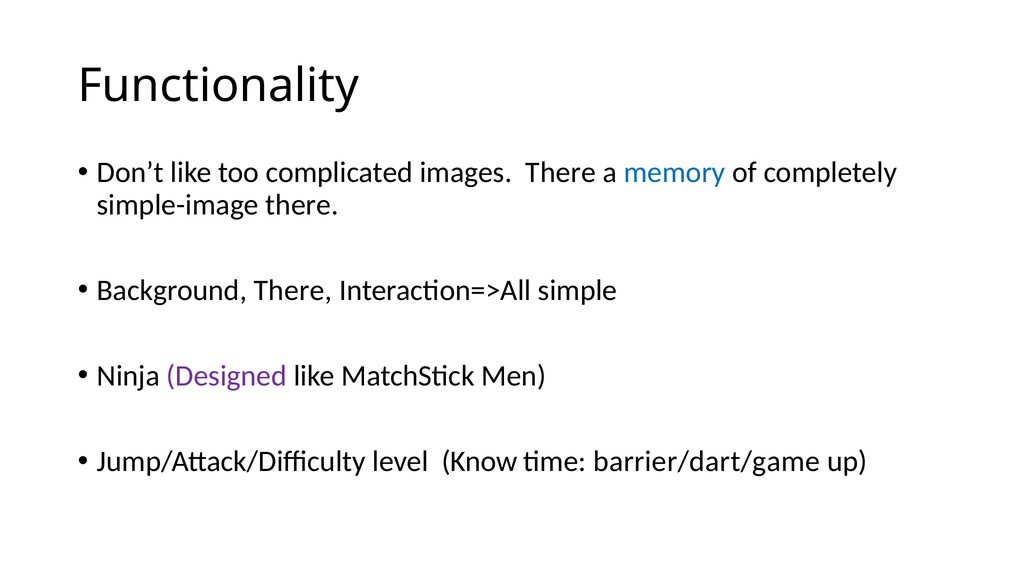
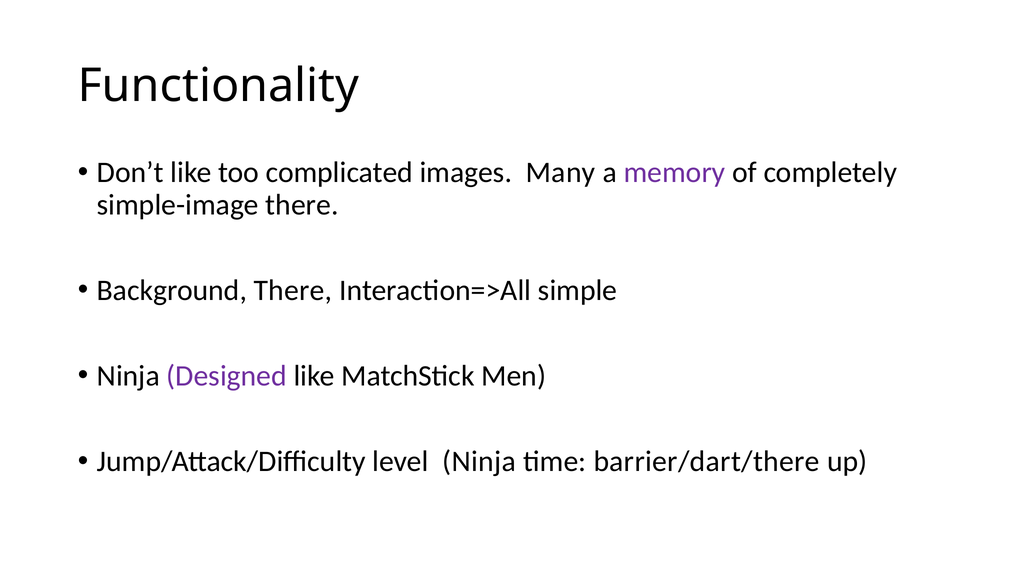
images There: There -> Many (561, 172)
memory colour: blue -> purple (675, 172)
level Know: Know -> Ninja (479, 461)
barrier/dart/game: barrier/dart/game -> barrier/dart/there (707, 461)
